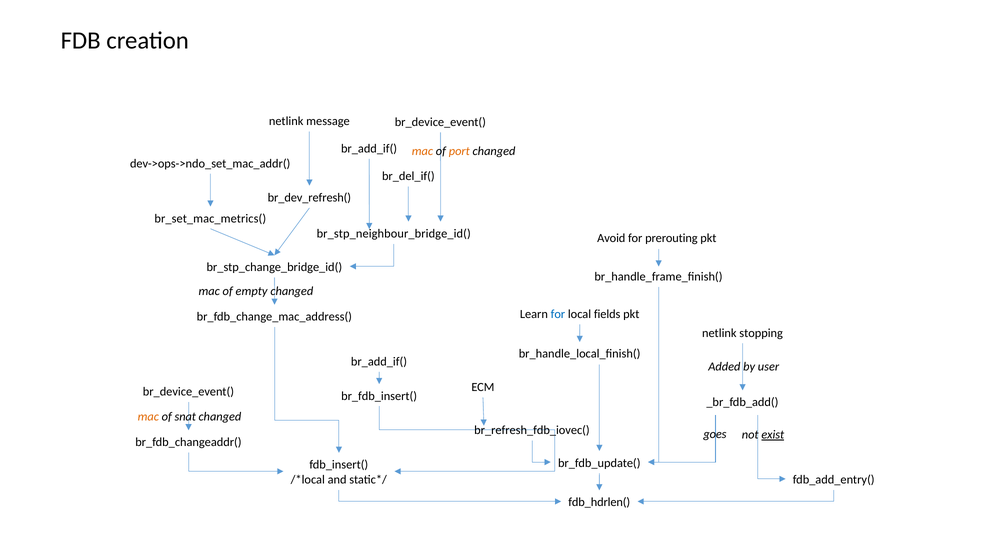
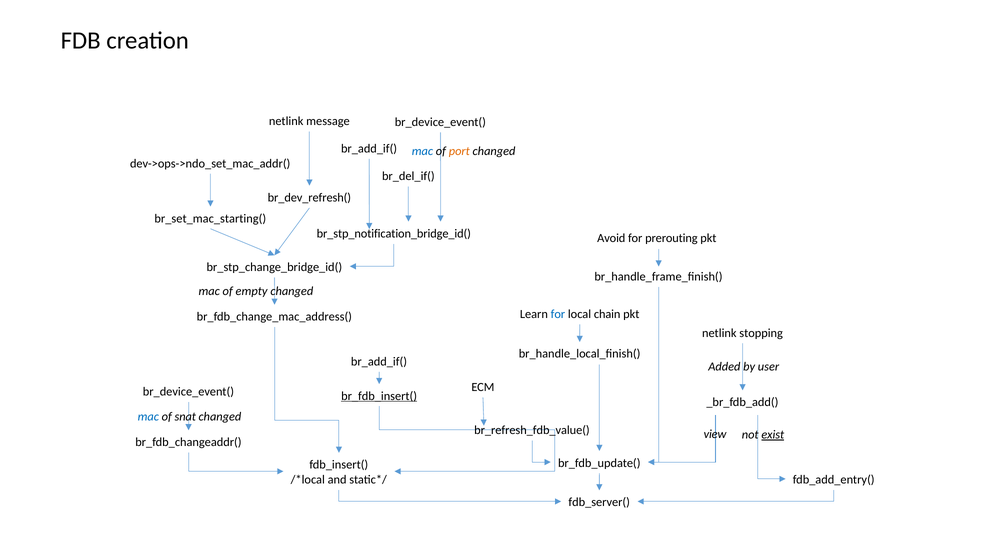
mac colour: orange -> blue (422, 151)
br_set_mac_metrics(: br_set_mac_metrics( -> br_set_mac_starting( (210, 218)
br_stp_neighbour_bridge_id(: br_stp_neighbour_bridge_id( -> br_stp_notification_bridge_id( (394, 233)
fields: fields -> chain (607, 314)
br_fdb_insert( underline: none -> present (379, 396)
mac colour: orange -> blue (148, 416)
br_refresh_fdb_iovec(: br_refresh_fdb_iovec( -> br_refresh_fdb_value( (532, 430)
goes: goes -> view (715, 434)
fdb_hdrlen(: fdb_hdrlen( -> fdb_server( (599, 502)
